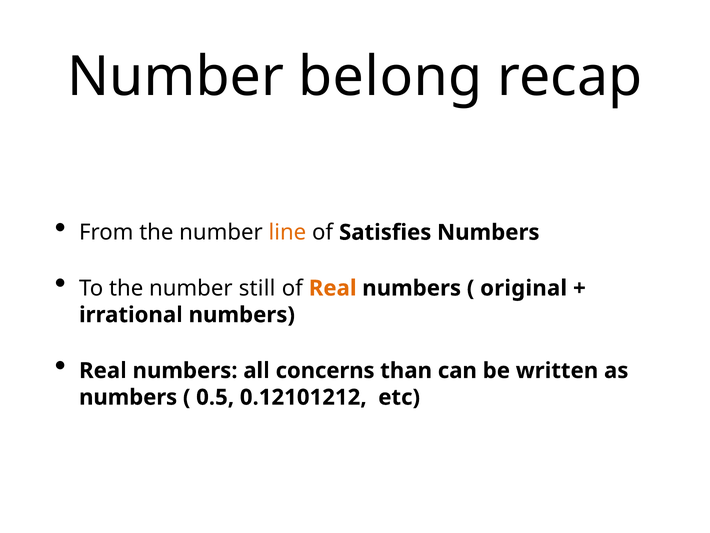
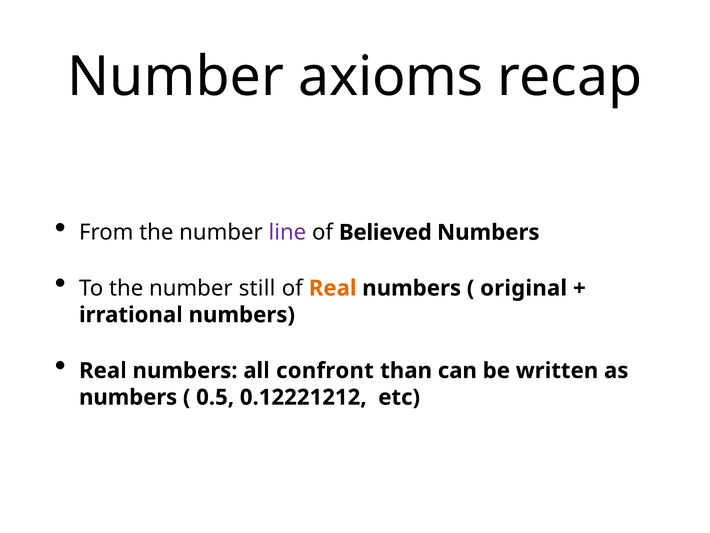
belong: belong -> axioms (391, 77)
line colour: orange -> purple (287, 232)
Satisfies: Satisfies -> Believed (385, 232)
concerns: concerns -> confront (325, 370)
0.12101212: 0.12101212 -> 0.12221212 (303, 397)
